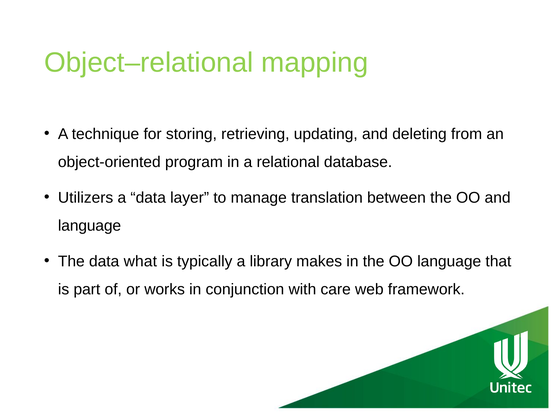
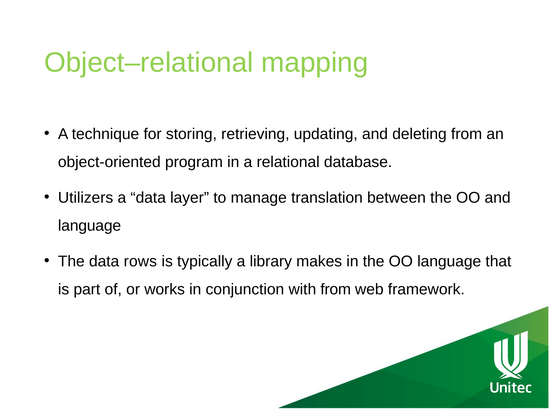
what: what -> rows (140, 261)
with care: care -> from (336, 289)
